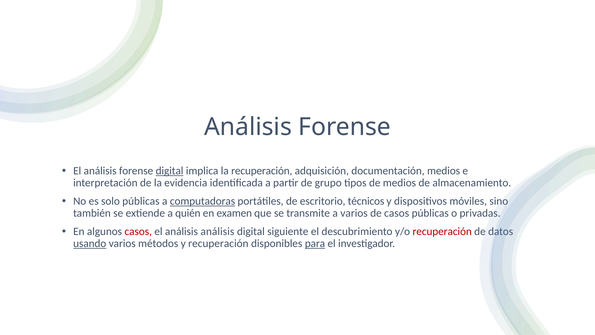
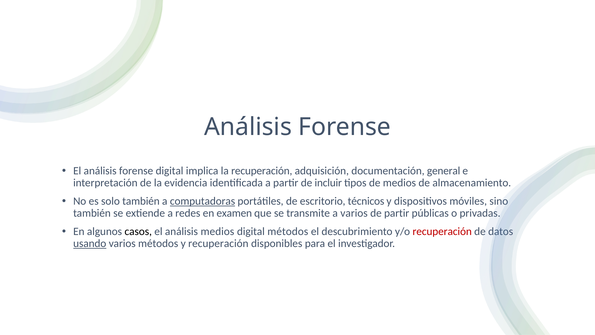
digital underline: present -> none (170, 171)
documentación medios: medios -> general (444, 171)
grupo: grupo -> incluir (328, 183)
solo públicas: públicas -> también (141, 201)
quién: quién -> redes (188, 213)
de casos: casos -> partir (397, 213)
casos colour: red -> black (138, 231)
análisis análisis: análisis -> medios (217, 231)
digital siguiente: siguiente -> métodos (288, 231)
para underline: present -> none (315, 243)
